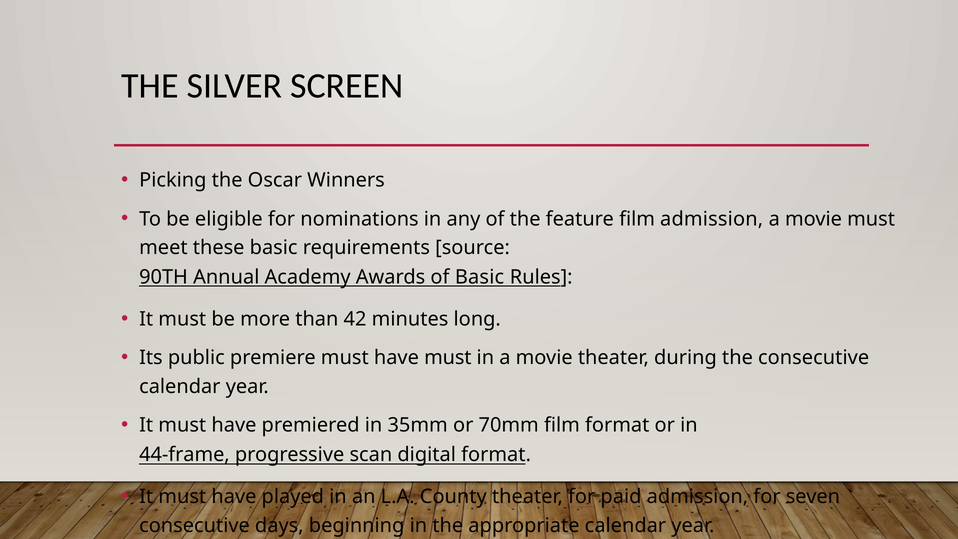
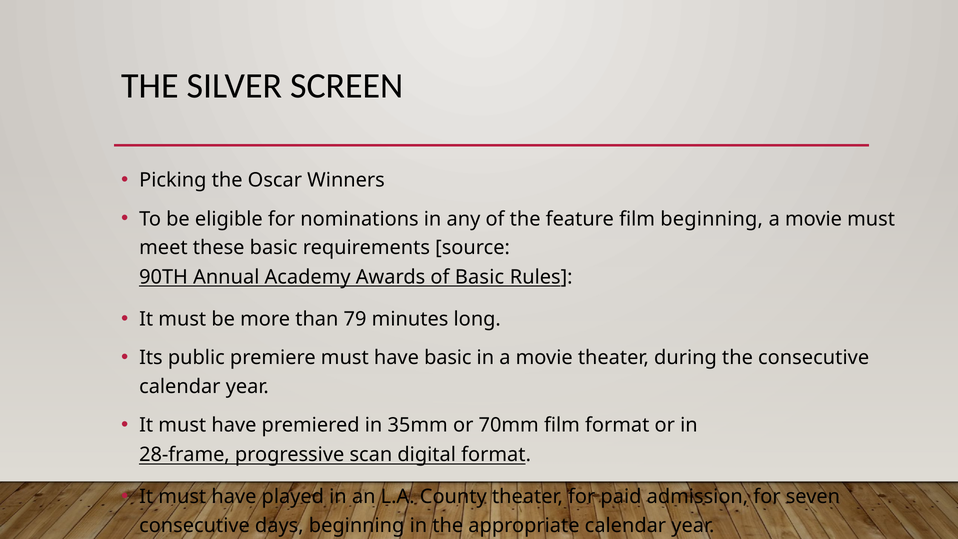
film admission: admission -> beginning (712, 219)
42: 42 -> 79 (355, 319)
have must: must -> basic (448, 358)
44-frame: 44-frame -> 28-frame (184, 455)
